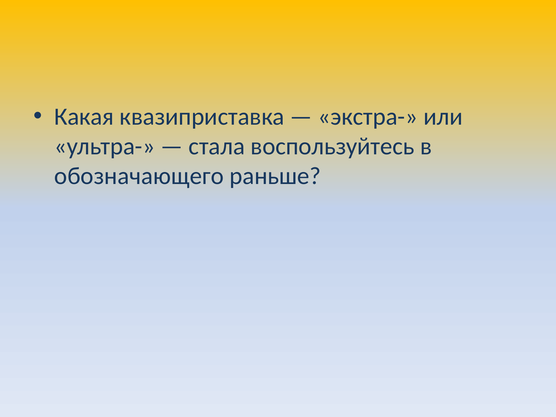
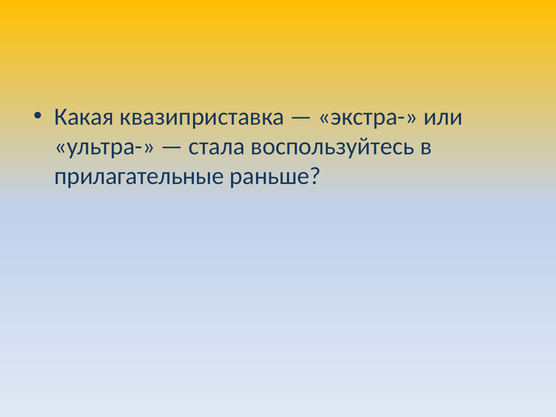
обозначающего: обозначающего -> прилагательные (139, 176)
